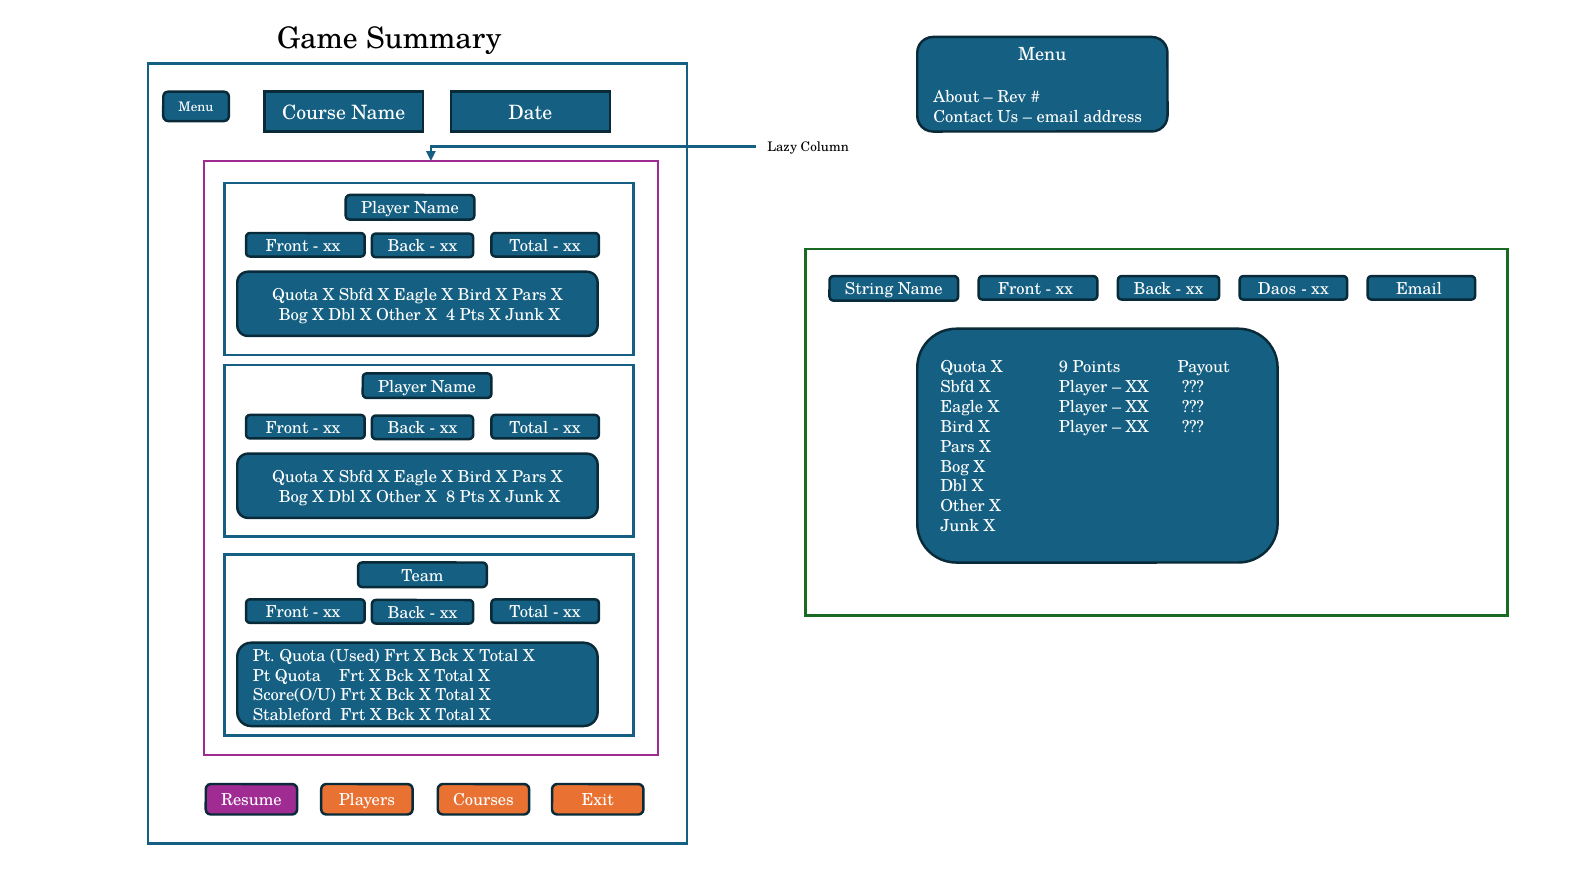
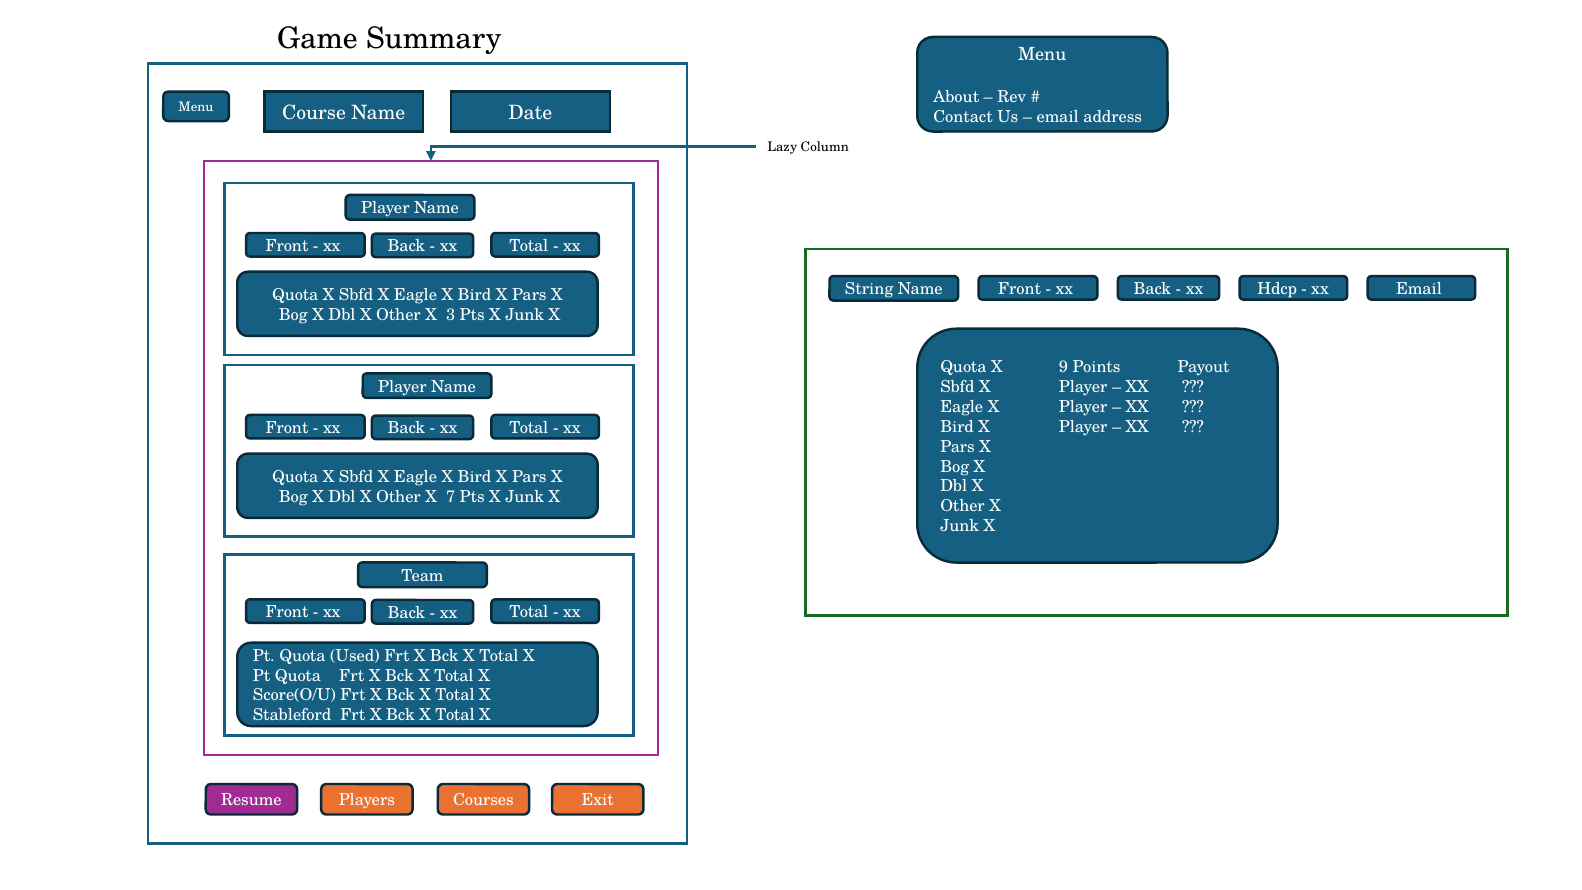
Daos: Daos -> Hdcp (1277, 289)
4: 4 -> 3 (451, 315)
8: 8 -> 7 (451, 497)
